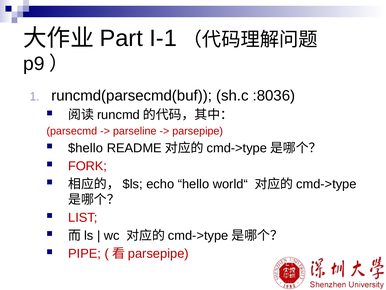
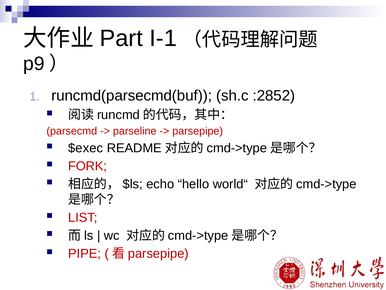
:8036: :8036 -> :2852 (274, 96)
$hello: $hello -> $exec (86, 148)
